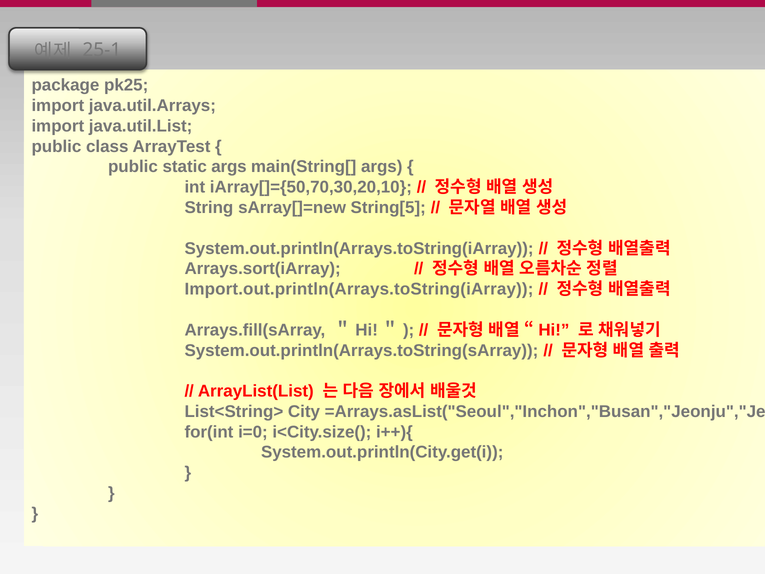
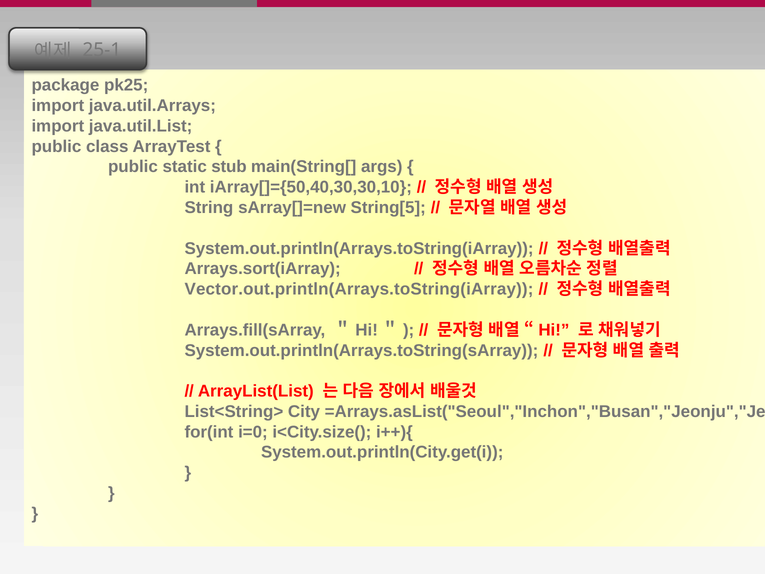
static args: args -> stub (229, 167)
iArray[]={50,70,30,20,10: iArray[]={50,70,30,20,10 -> iArray[]={50,40,30,30,10 (311, 187)
Import.out.println(Arrays.toString(iArray: Import.out.println(Arrays.toString(iArray -> Vector.out.println(Arrays.toString(iArray (359, 289)
